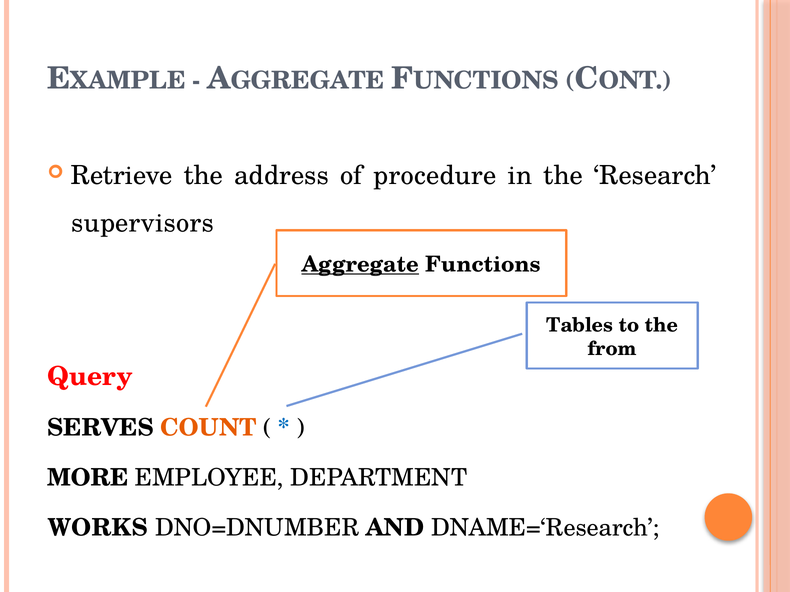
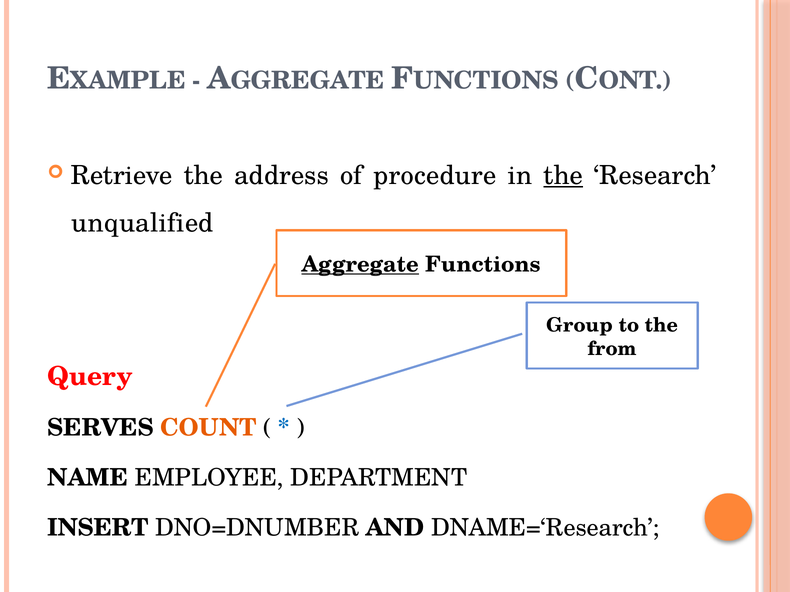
the underline: none -> present (563, 176)
supervisors: supervisors -> unqualified (143, 223)
Tables: Tables -> Group (580, 325)
MORE: MORE -> NAME (88, 478)
WORKS: WORKS -> INSERT (98, 528)
